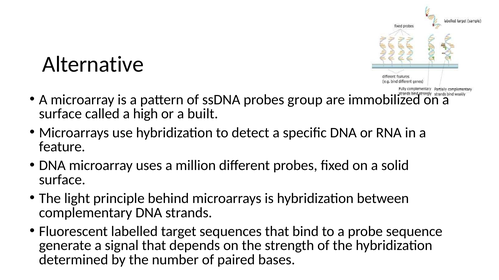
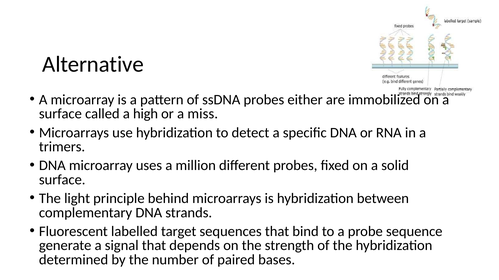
group: group -> either (305, 100)
built: built -> miss (203, 114)
feature: feature -> trimers (62, 147)
